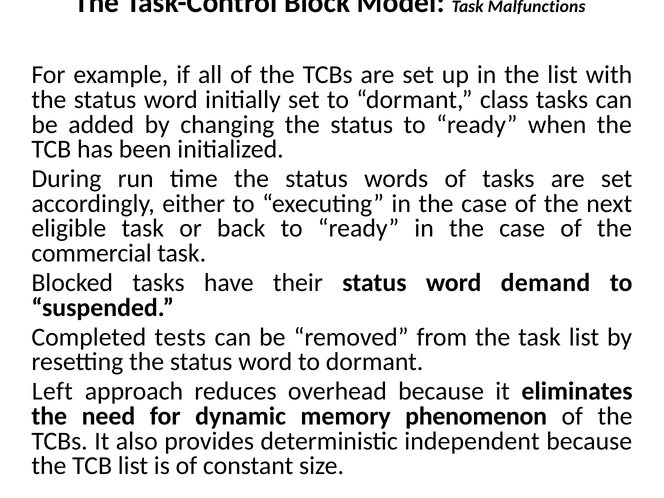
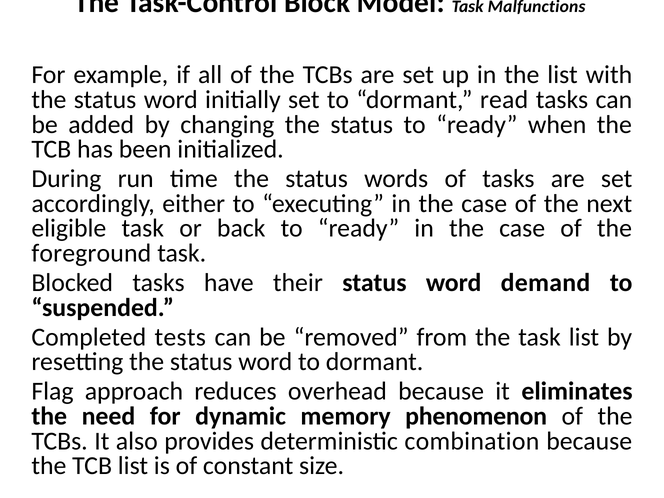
class: class -> read (504, 100)
commercial: commercial -> foreground (91, 253)
Left: Left -> Flag (52, 391)
independent: independent -> combination (472, 441)
